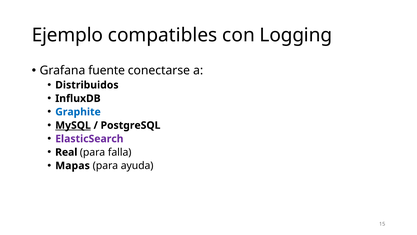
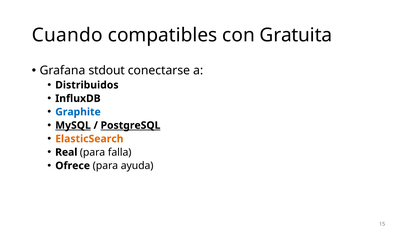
Ejemplo: Ejemplo -> Cuando (67, 35)
Logging: Logging -> Gratuita (296, 35)
fuente: fuente -> stdout (107, 71)
PostgreSQL underline: none -> present (131, 125)
ElasticSearch colour: purple -> orange (89, 139)
Mapas: Mapas -> Ofrece (73, 165)
